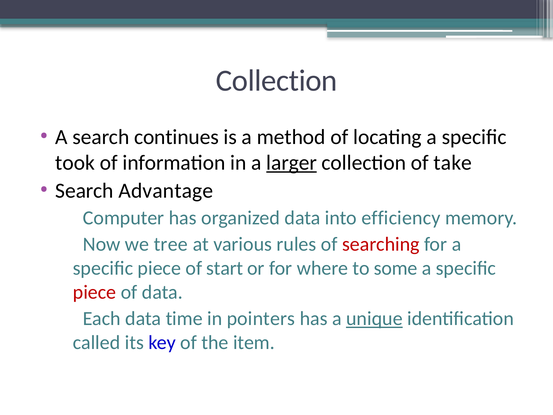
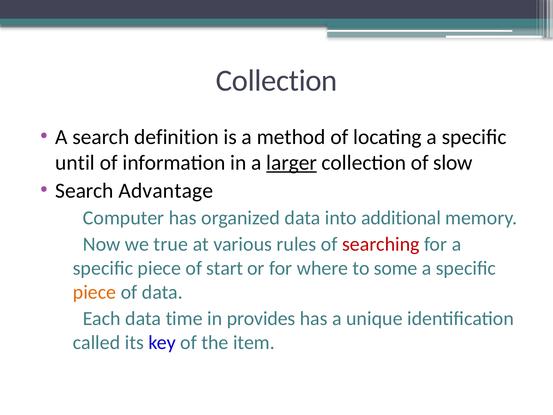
continues: continues -> definition (176, 137)
took: took -> until (75, 163)
take: take -> slow (453, 163)
efficiency: efficiency -> additional (401, 218)
tree: tree -> true (171, 244)
piece colour: red -> orange (95, 292)
pointers: pointers -> provides (261, 319)
unique underline: present -> none (374, 319)
